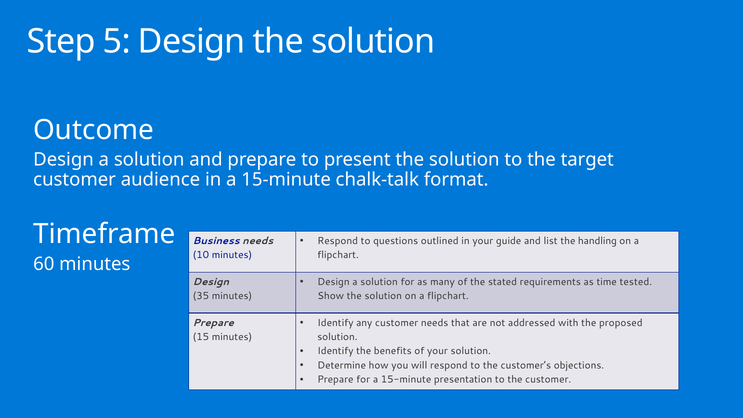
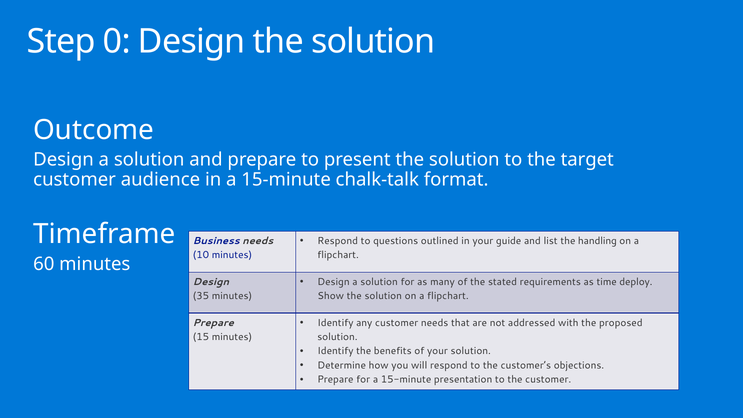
5: 5 -> 0 (117, 41)
tested: tested -> deploy (636, 282)
